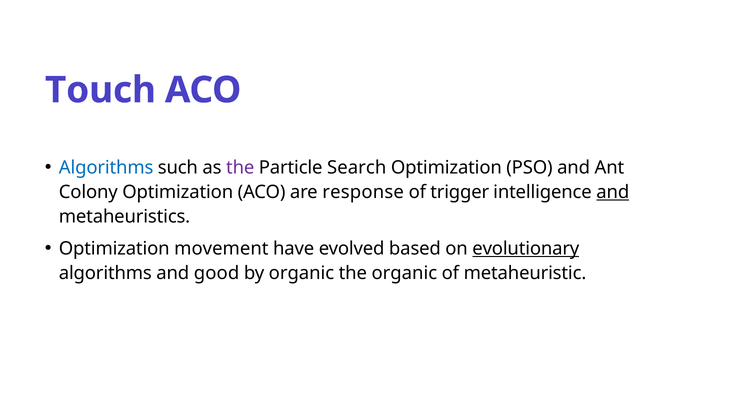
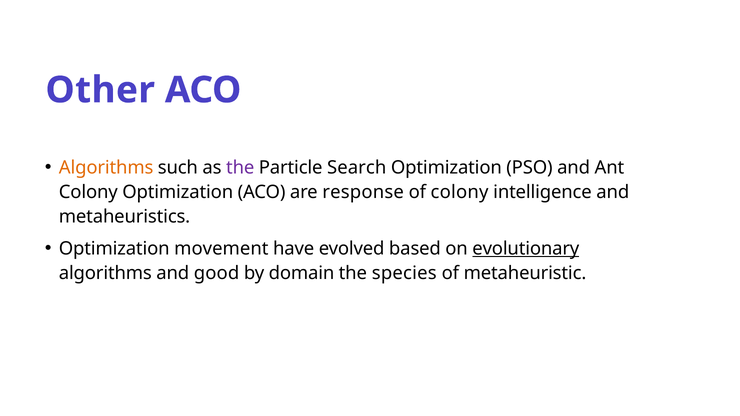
Touch: Touch -> Other (100, 90)
Algorithms colour: blue -> orange (106, 168)
of trigger: trigger -> colony (460, 192)
and underline: present -> none (613, 192)
by organic: organic -> domain (302, 273)
the organic: organic -> species (404, 273)
